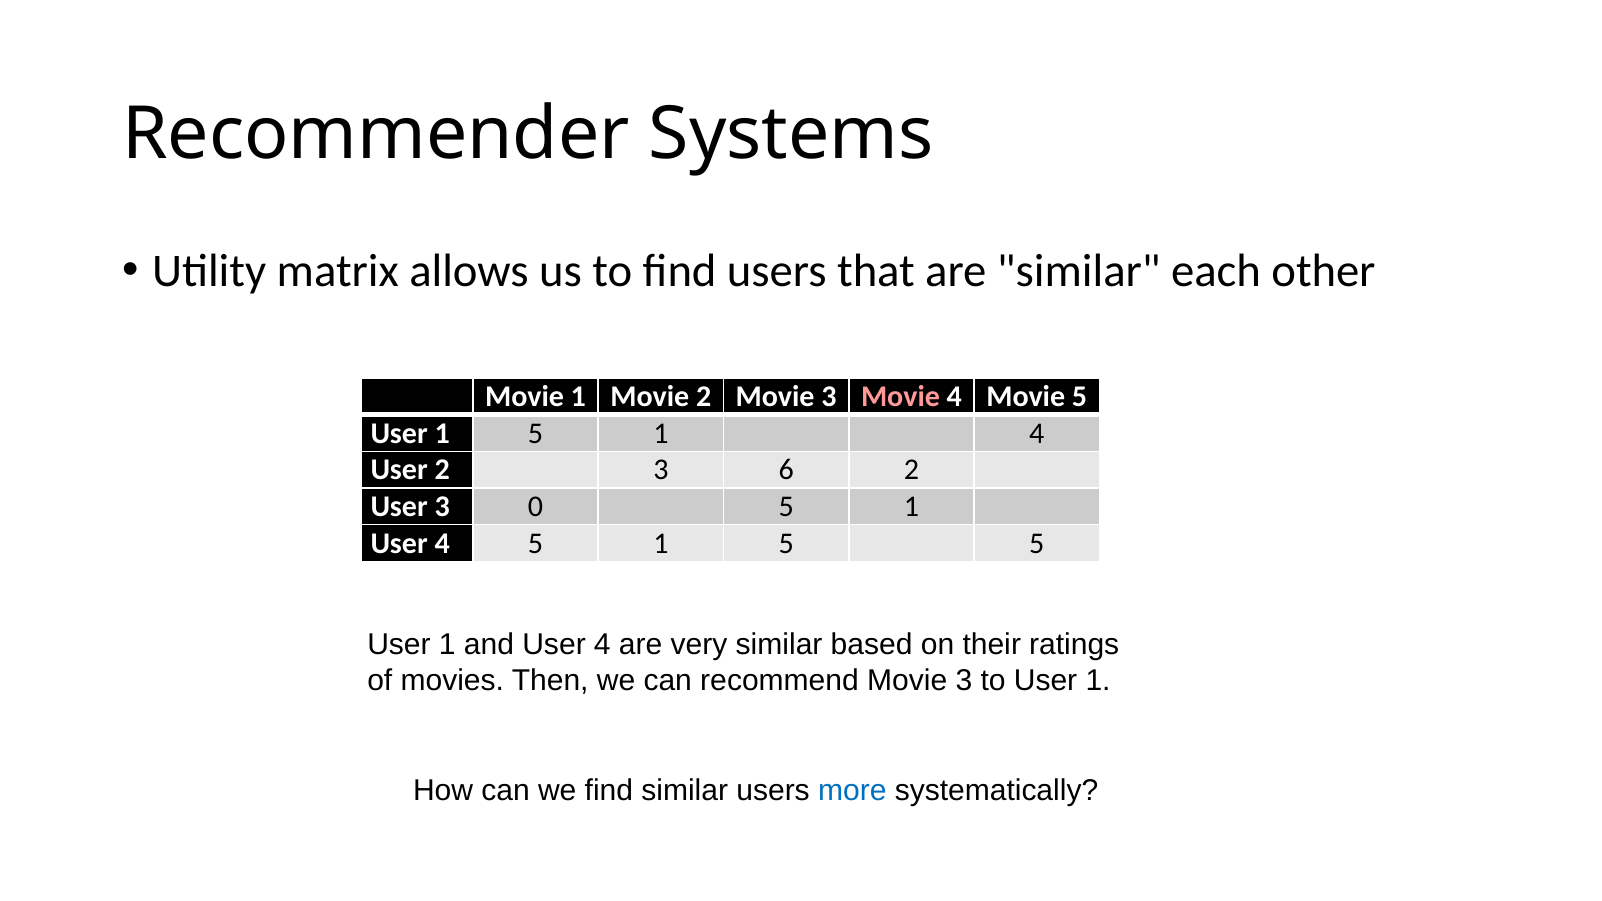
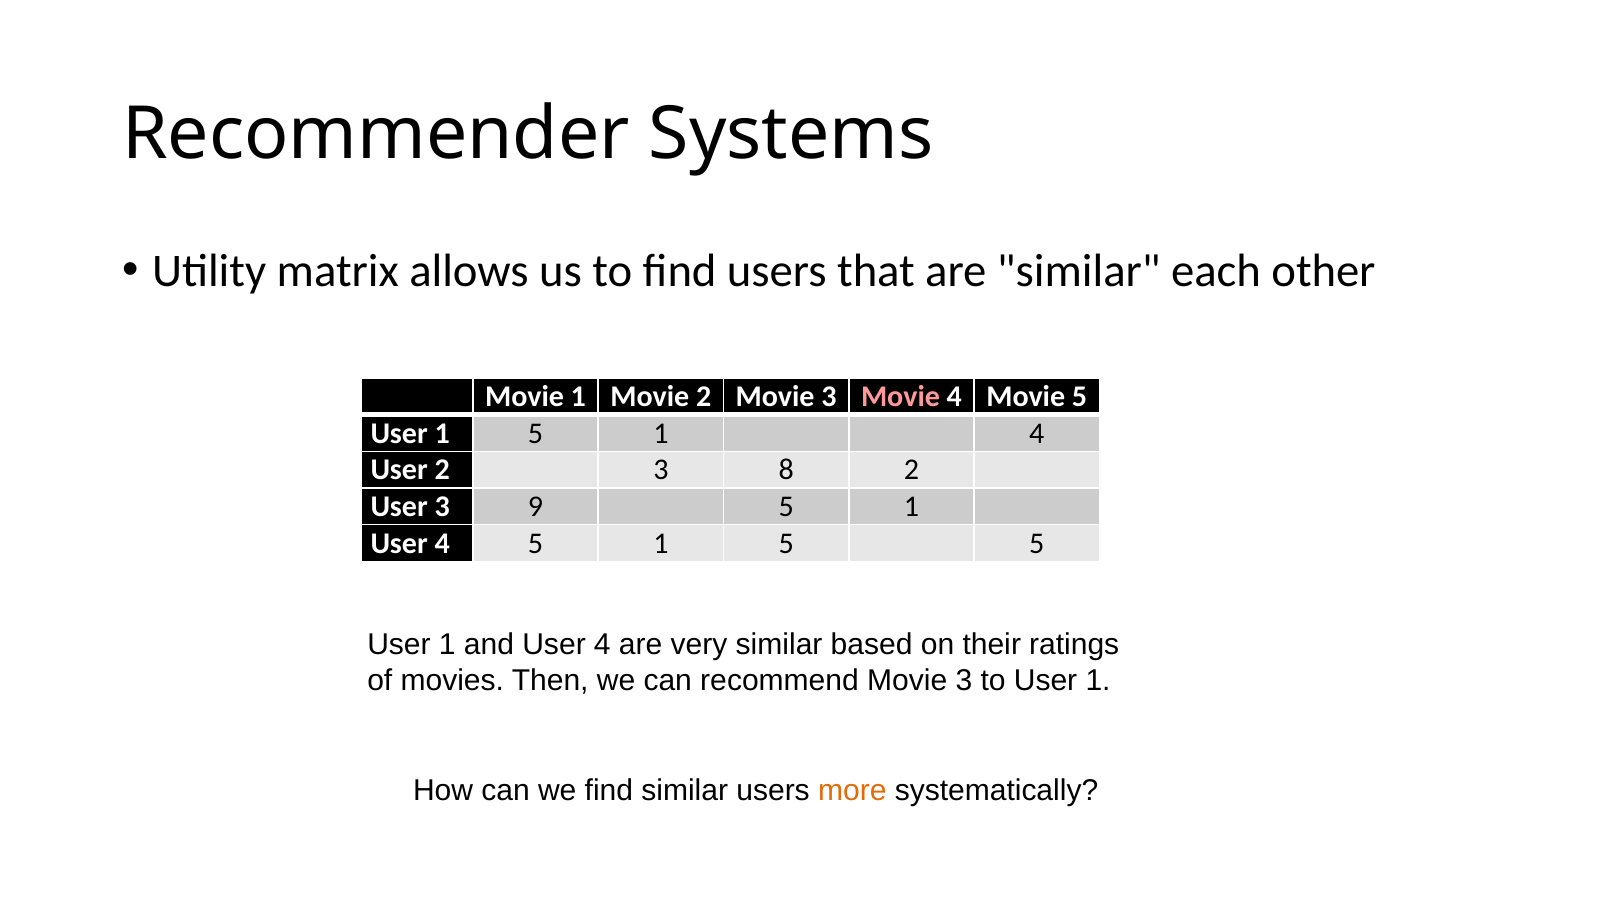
6: 6 -> 8 (786, 470)
0: 0 -> 9 (536, 507)
more colour: blue -> orange (852, 791)
